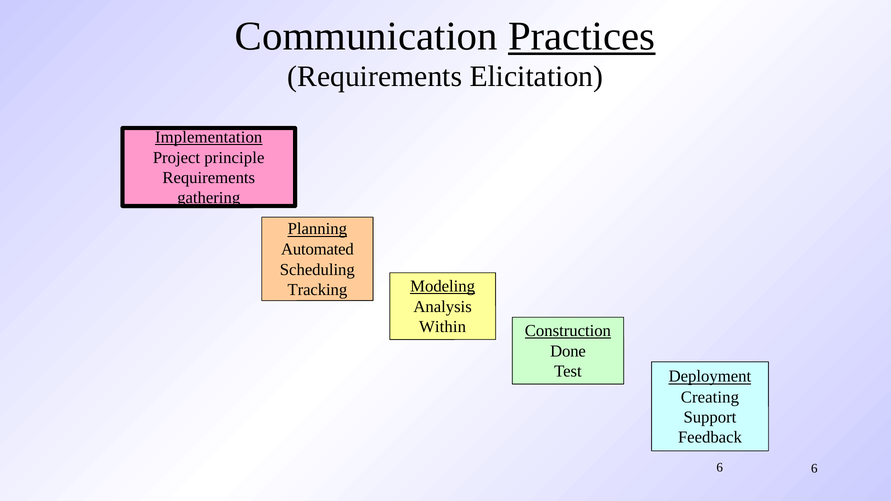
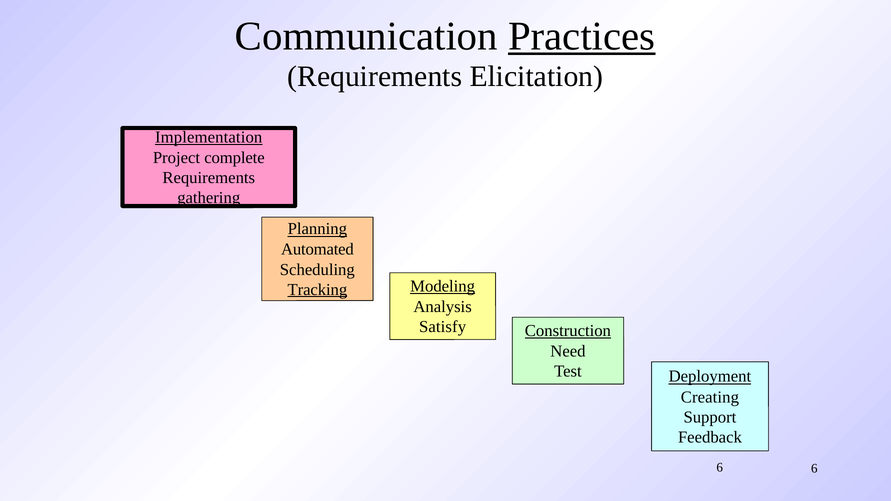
principle: principle -> complete (234, 158)
Tracking underline: none -> present (317, 290)
Within: Within -> Satisfy (443, 327)
Done: Done -> Need (568, 351)
